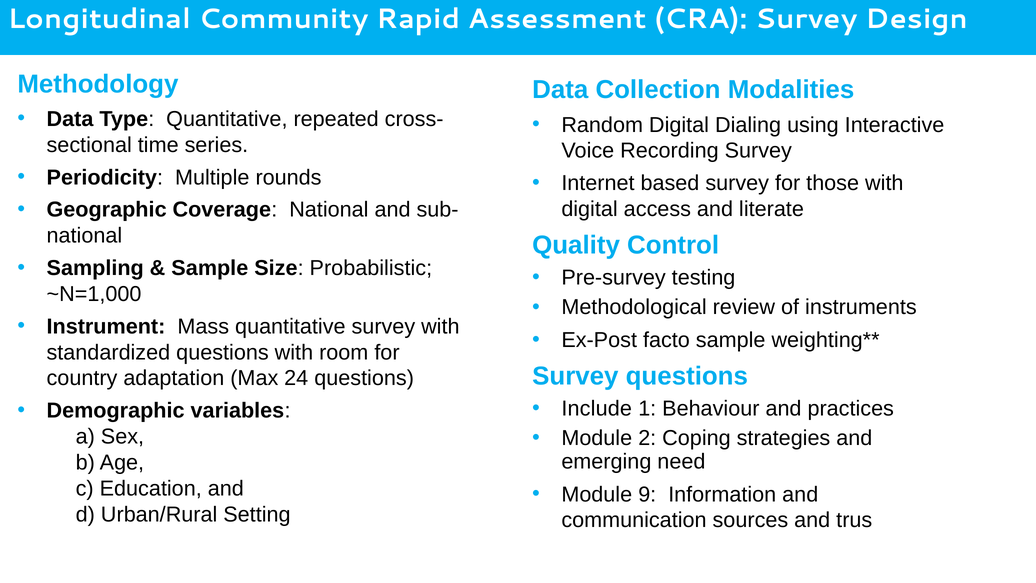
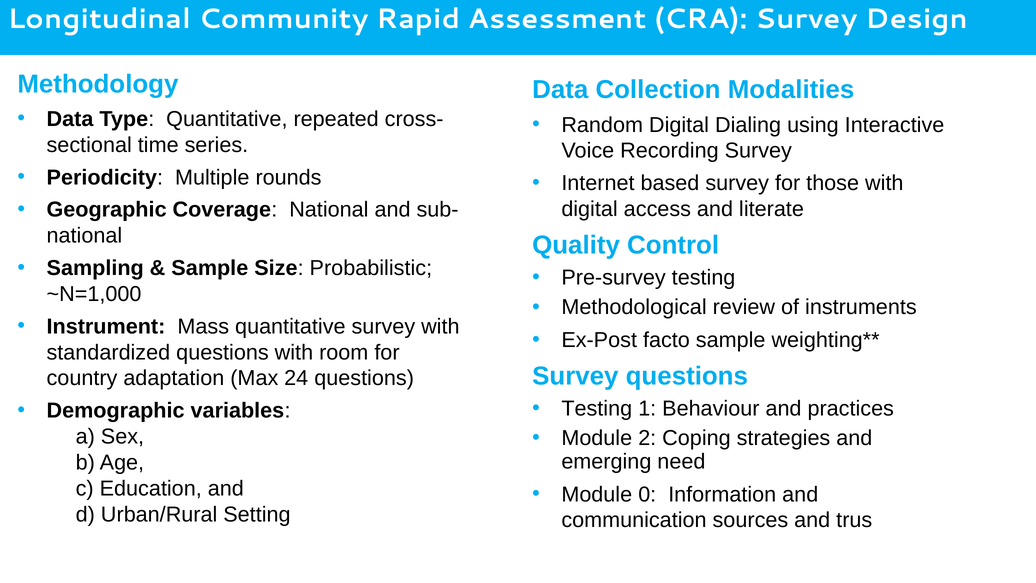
Include: Include -> Testing (597, 408)
9: 9 -> 0 (647, 494)
